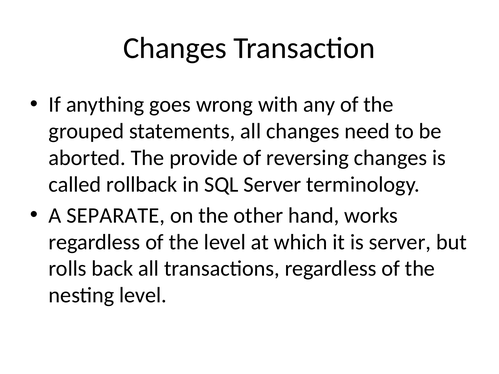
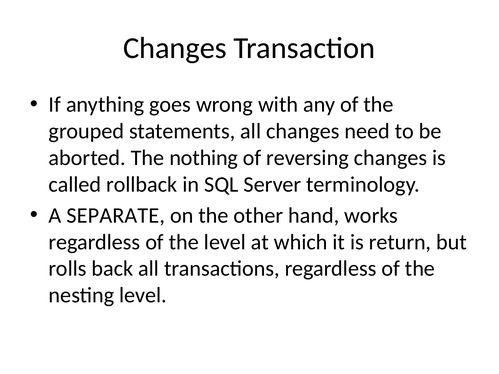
provide: provide -> nothing (204, 158)
is server: server -> return (400, 242)
